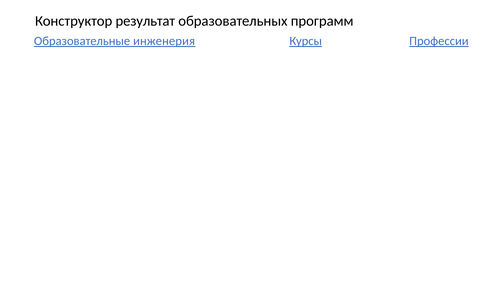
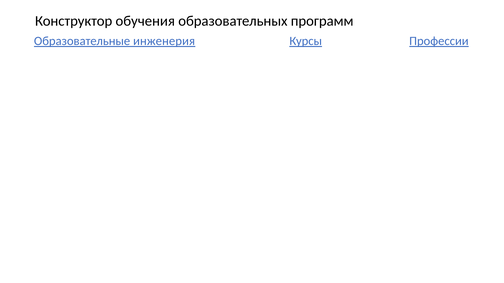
результат: результат -> обучения (145, 21)
